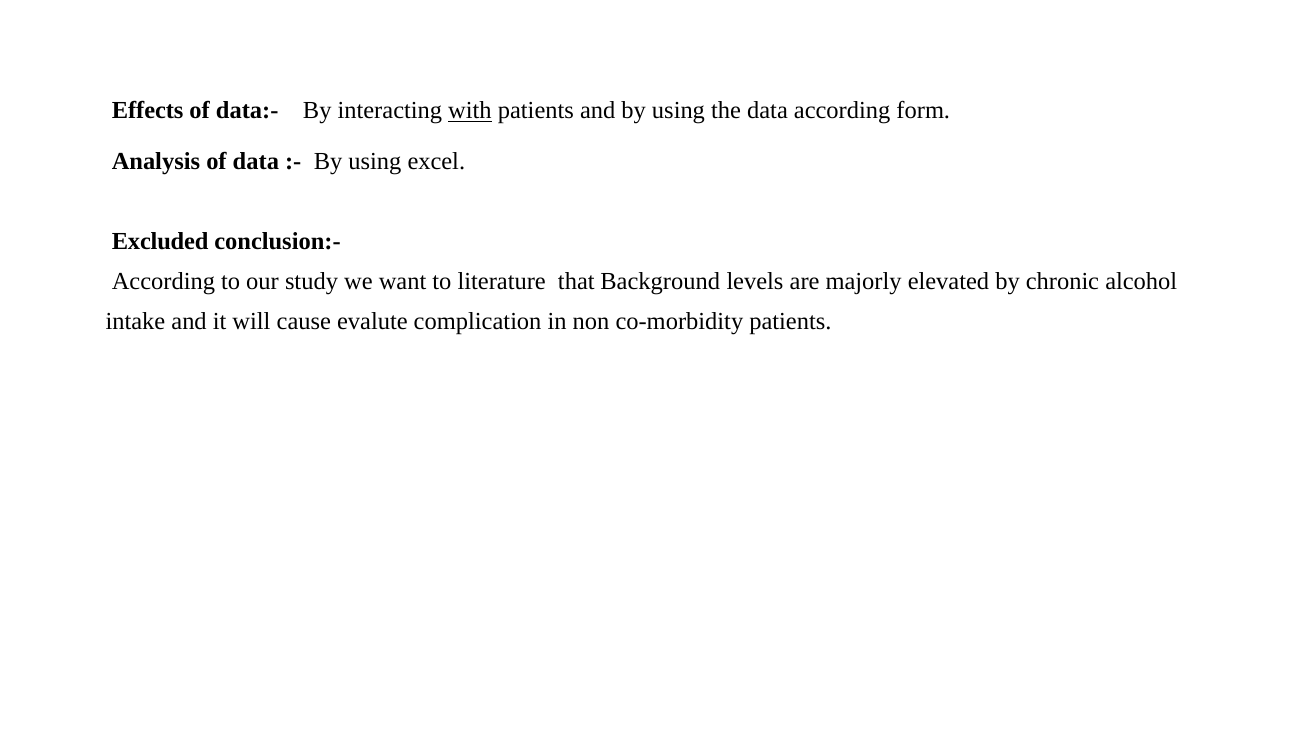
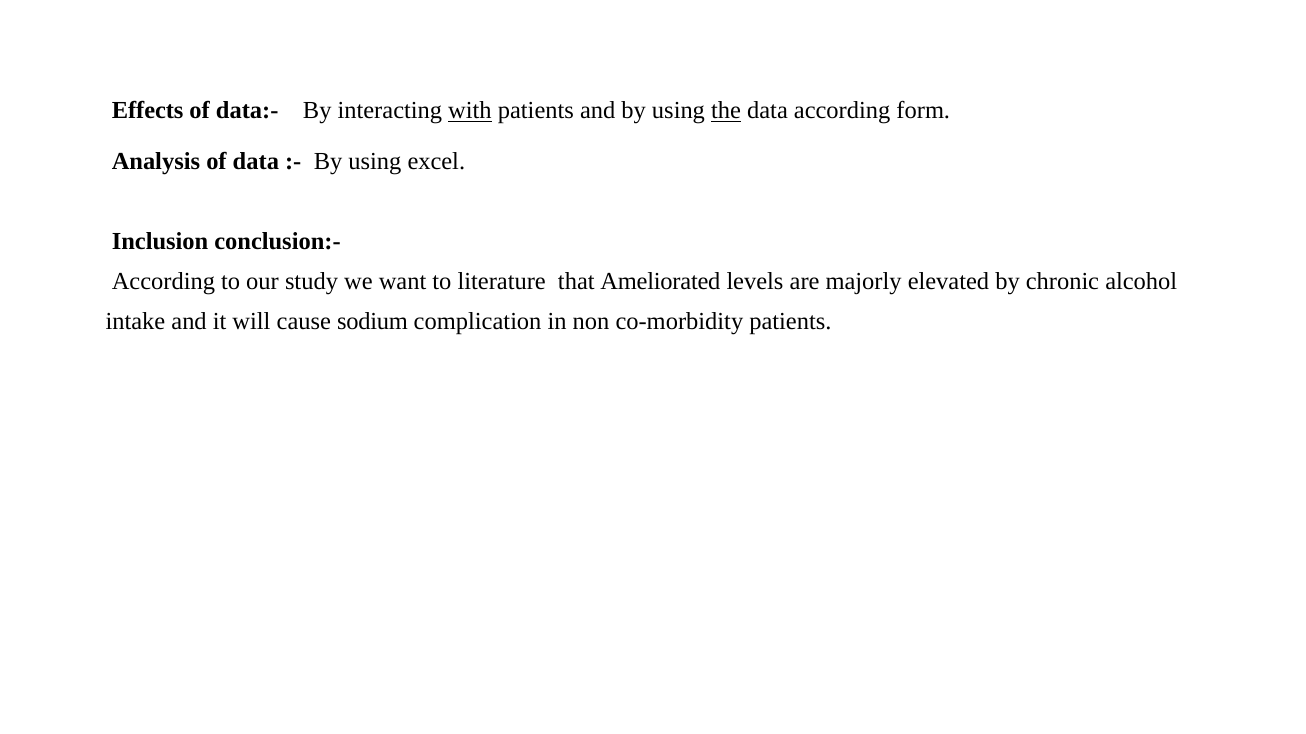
the underline: none -> present (726, 111)
Excluded: Excluded -> Inclusion (160, 242)
Background: Background -> Ameliorated (660, 282)
evalute: evalute -> sodium (372, 322)
